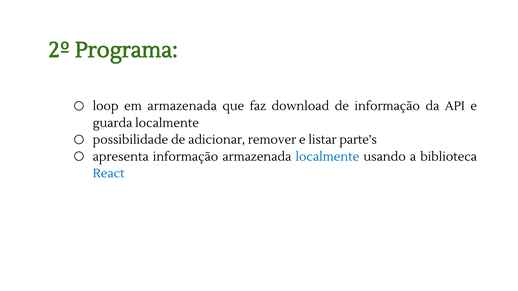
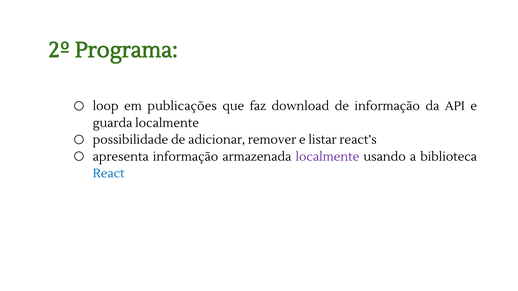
em armazenada: armazenada -> publicações (182, 106)
parte’s: parte’s -> react’s (358, 140)
localmente colour: blue -> purple (327, 157)
